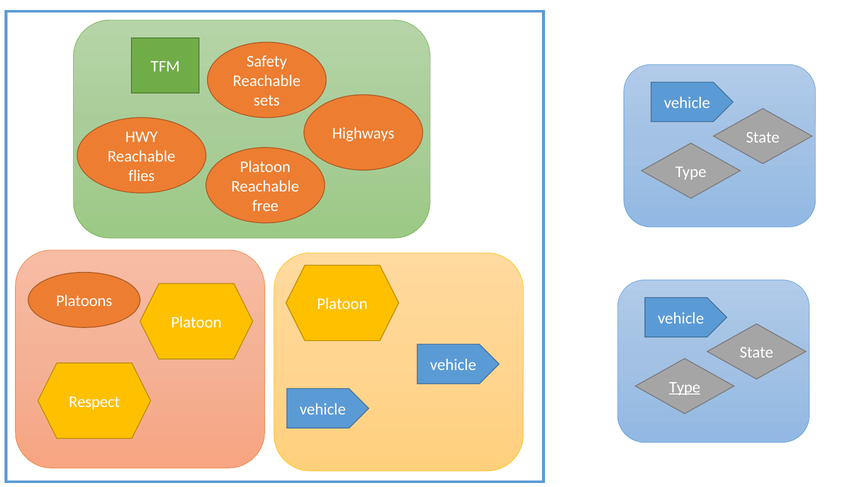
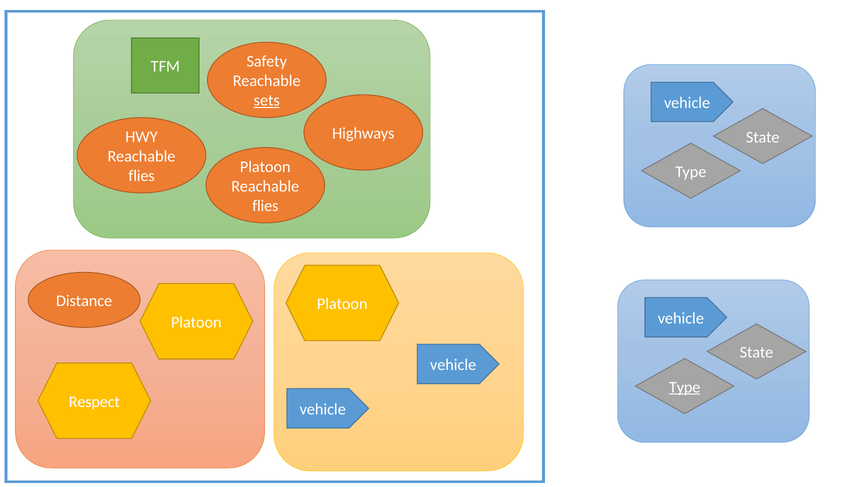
sets underline: none -> present (267, 101)
free: free -> flies (265, 206)
Platoons: Platoons -> Distance (84, 301)
